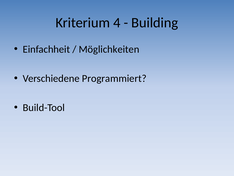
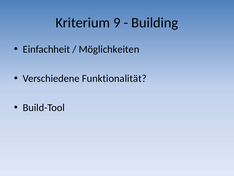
4: 4 -> 9 (117, 23)
Programmiert: Programmiert -> Funktionalität (114, 78)
